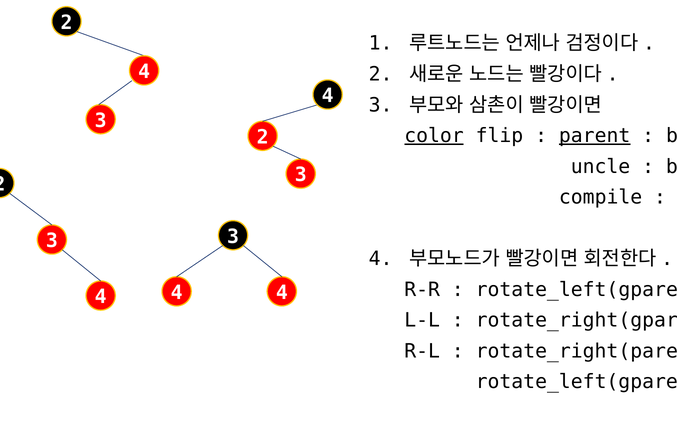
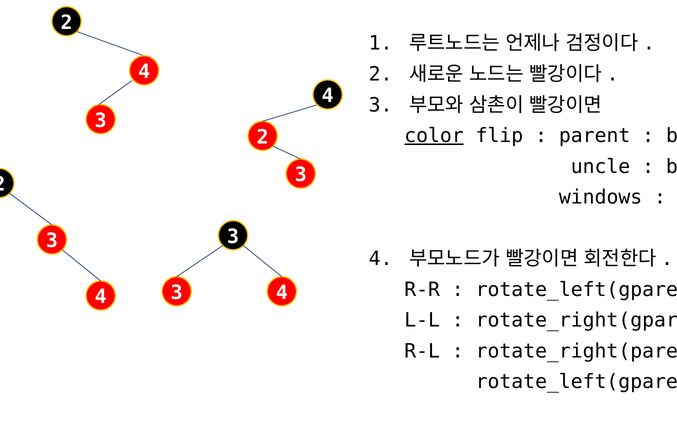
parent underline: present -> none (595, 136)
compile: compile -> windows (601, 198)
4 4: 4 -> 3 (177, 293)
